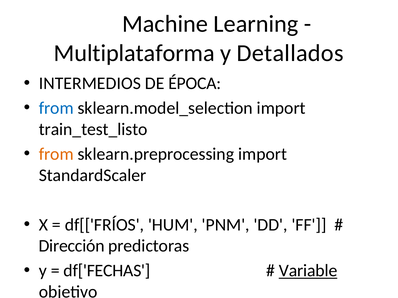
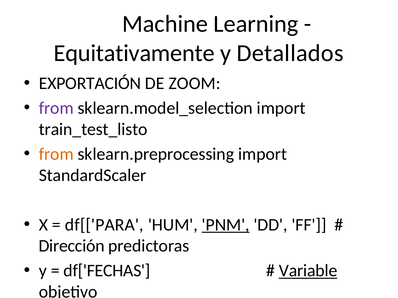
Multiplataforma: Multiplataforma -> Equitativamente (134, 53)
INTERMEDIOS: INTERMEDIOS -> EXPORTACIÓN (90, 83)
ÉPOCA: ÉPOCA -> ZOOM (195, 83)
from colour: blue -> purple (56, 108)
df[['FRÍOS: df[['FRÍOS -> df[['PARA (104, 225)
PNM underline: none -> present (226, 225)
